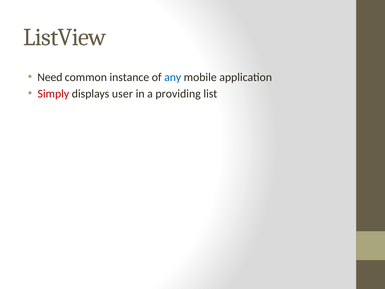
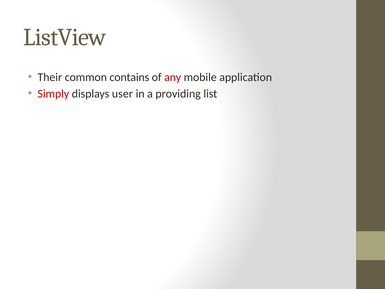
Need: Need -> Their (50, 77)
instance: instance -> contains (129, 77)
any colour: blue -> red (173, 77)
